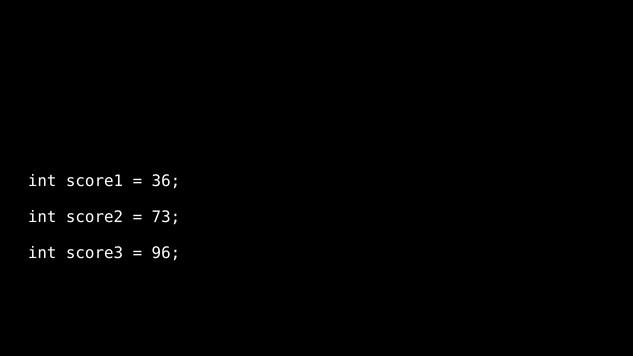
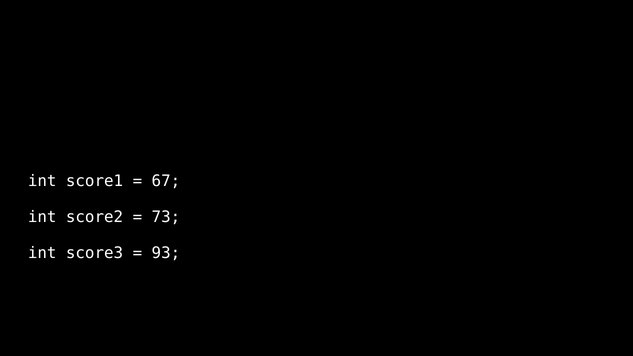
36: 36 -> 67 (166, 181)
96: 96 -> 93 (166, 253)
